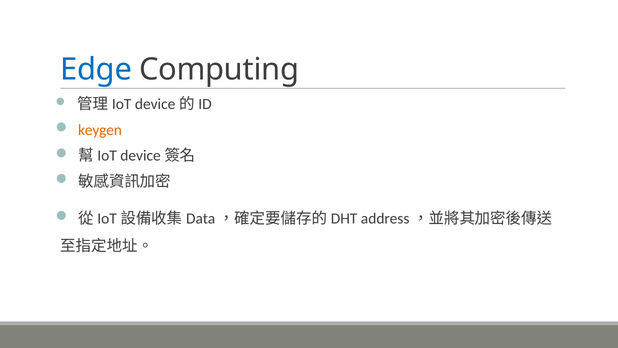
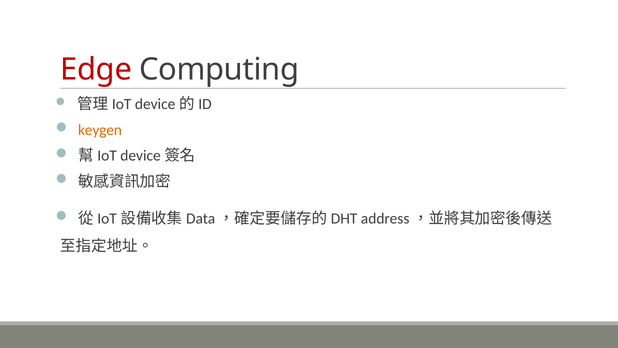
Edge colour: blue -> red (96, 69)
